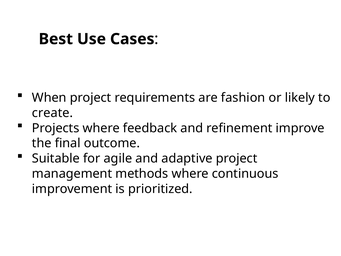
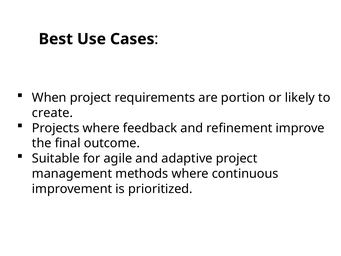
fashion: fashion -> portion (243, 98)
